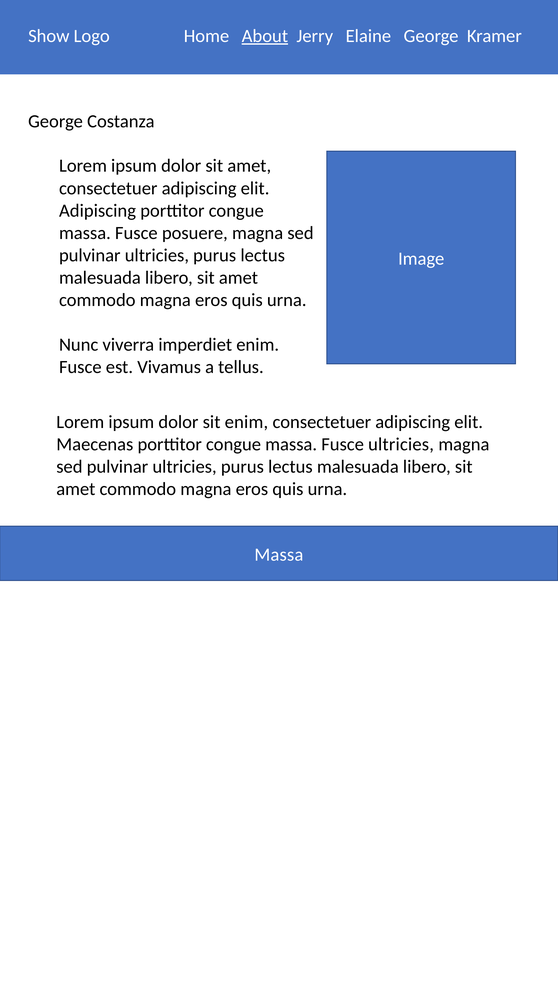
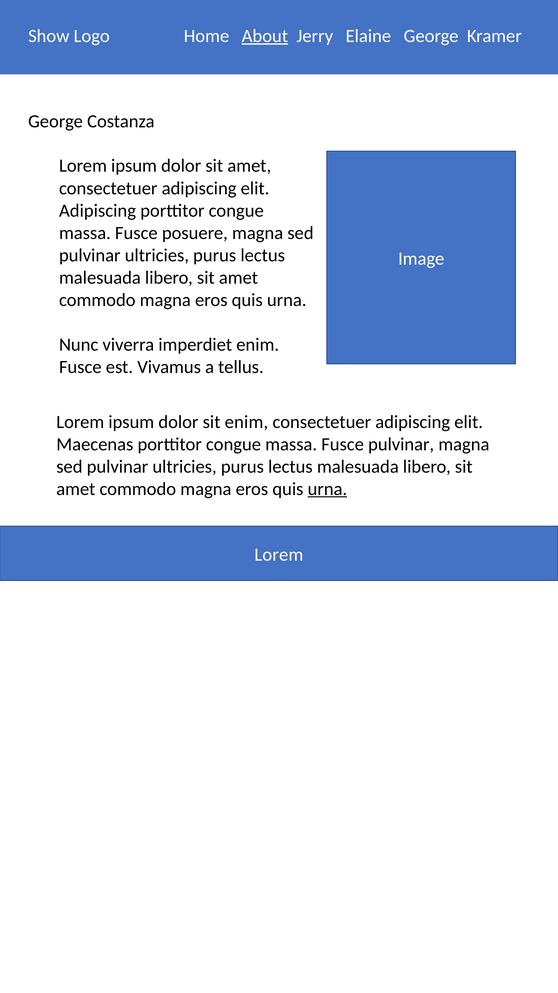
Fusce ultricies: ultricies -> pulvinar (401, 444)
urna underline: none -> present (327, 488)
Massa: Massa -> Lorem (279, 554)
